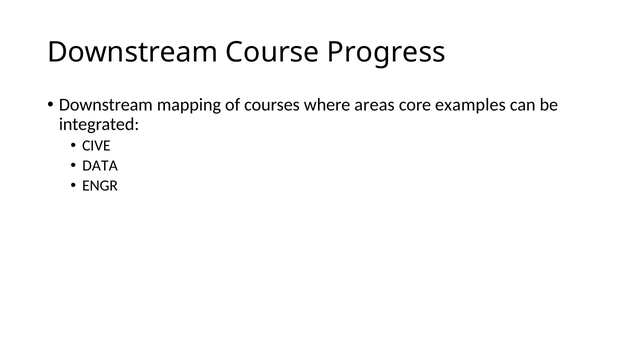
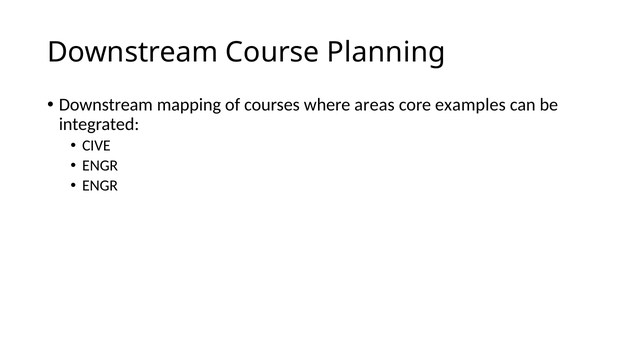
Progress: Progress -> Planning (386, 52)
DATA: DATA -> ENGR (100, 166)
